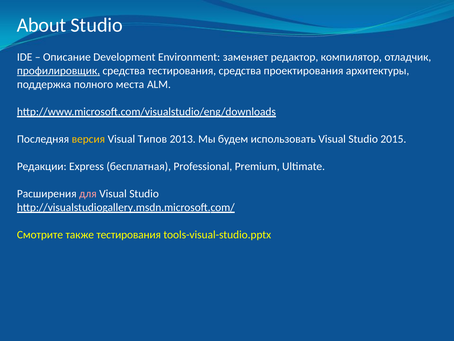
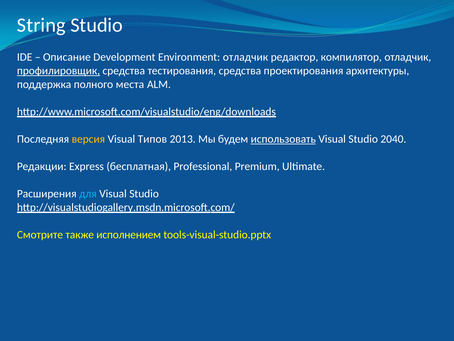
About: About -> String (41, 25)
Environment заменяет: заменяет -> отладчик (245, 57)
использовать underline: none -> present (283, 139)
2015: 2015 -> 2040 (393, 139)
для colour: pink -> light blue (88, 193)
также тестирования: тестирования -> исполнением (129, 234)
